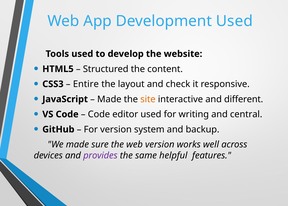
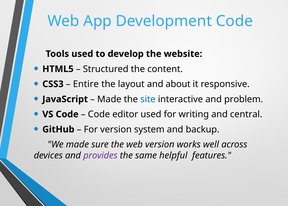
Development Used: Used -> Code (234, 21)
check: check -> about (178, 84)
site colour: orange -> blue (148, 99)
different: different -> problem (244, 99)
